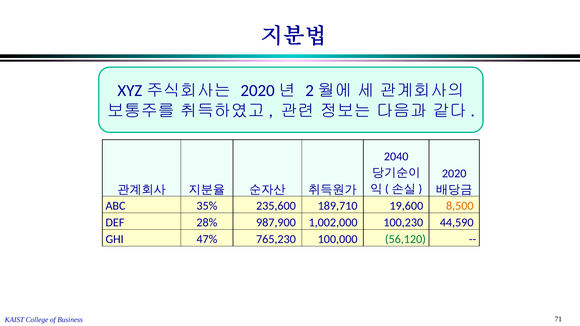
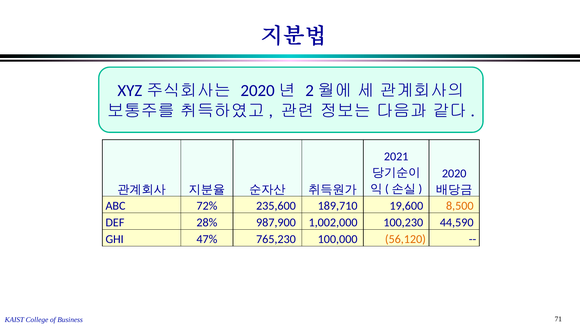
2040: 2040 -> 2021 (396, 157)
35%: 35% -> 72% (207, 206)
56,120 colour: green -> orange (405, 239)
